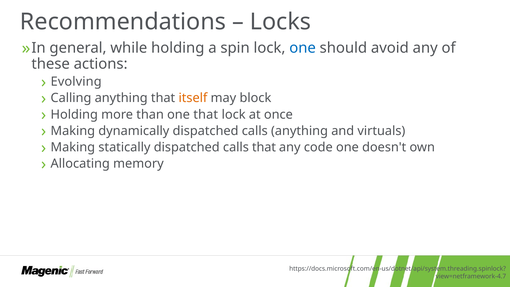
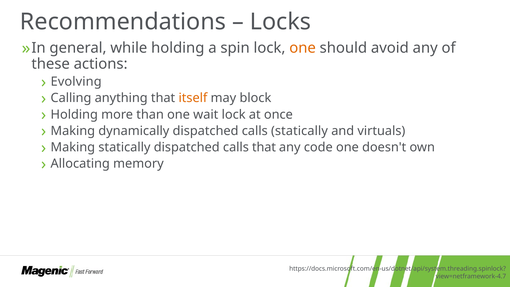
one colour: blue -> orange (303, 48)
one that: that -> wait (206, 114)
calls anything: anything -> statically (299, 131)
